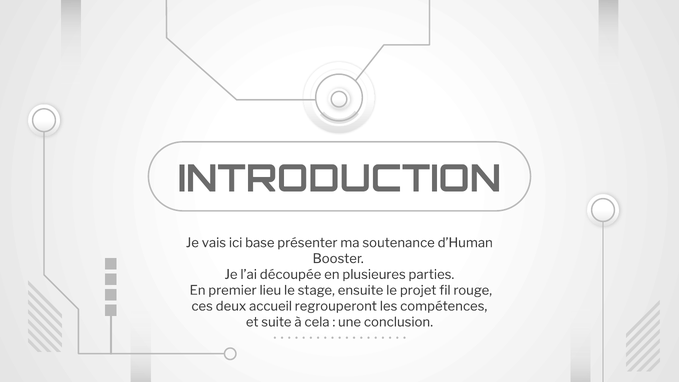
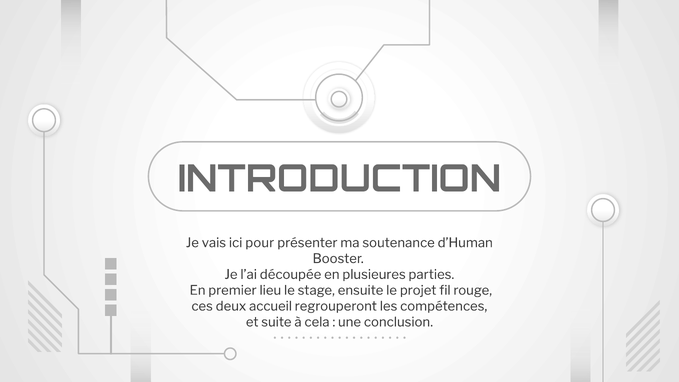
base: base -> pour (260, 243)
